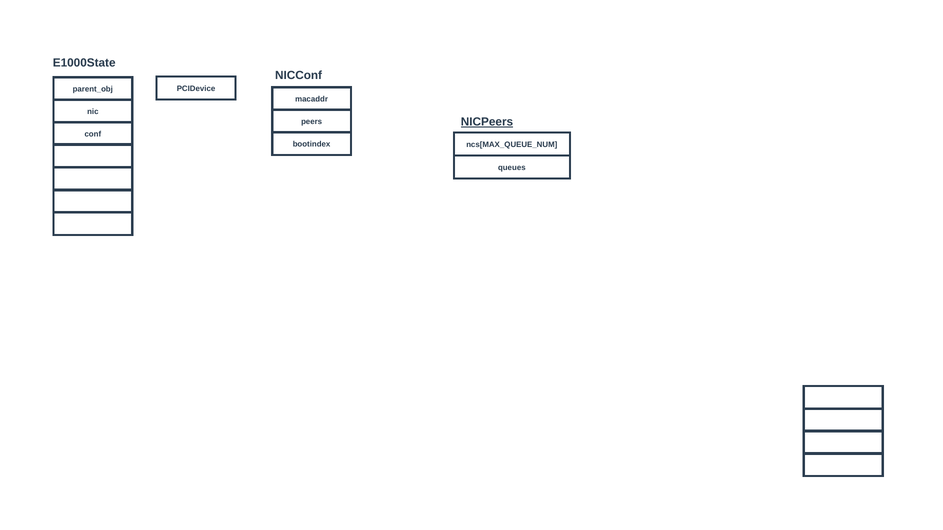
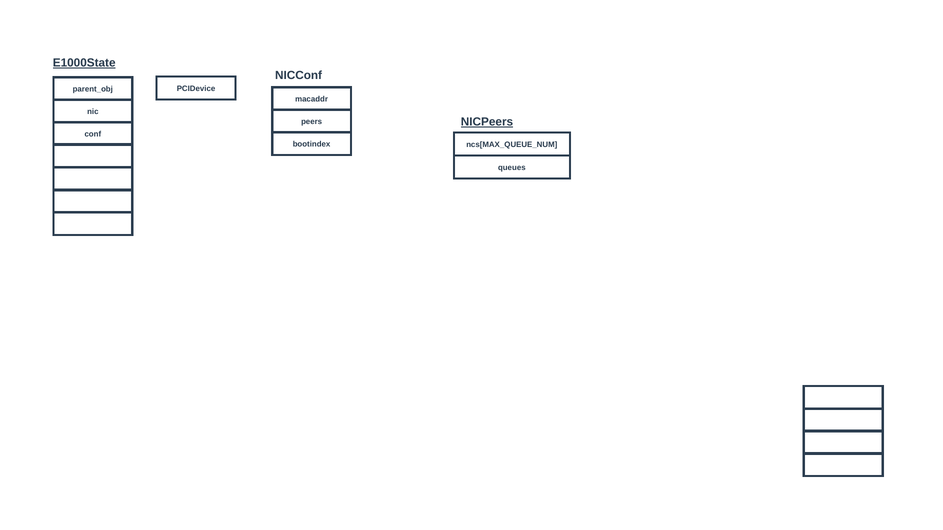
E1000State underline: none -> present (84, 63)
